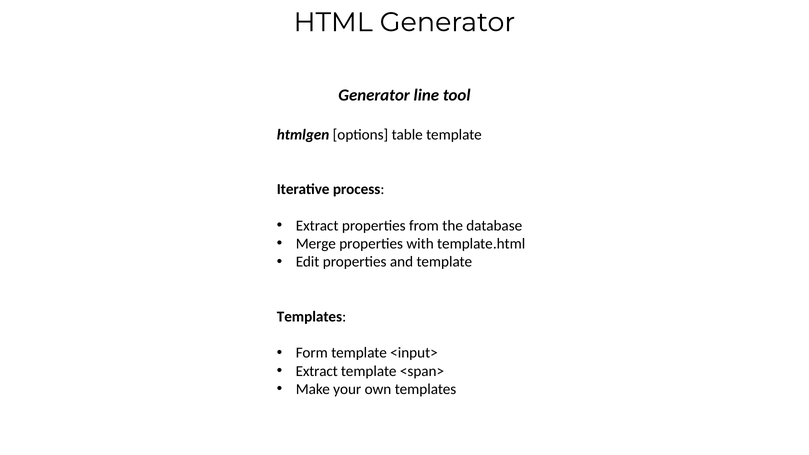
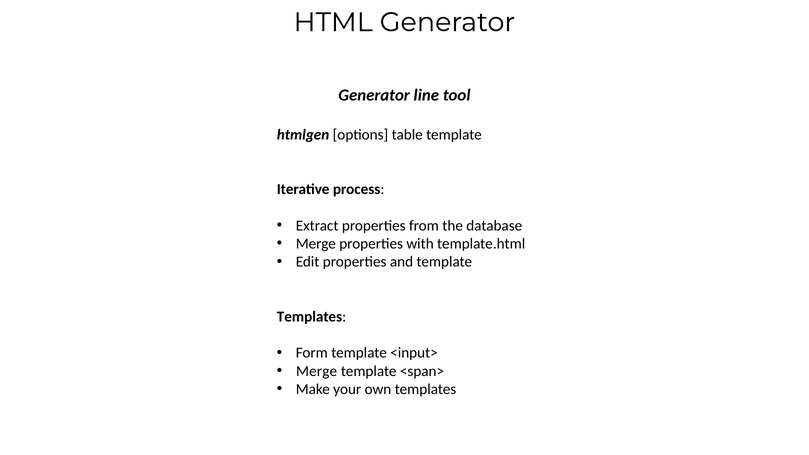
Extract: Extract -> Merge (317, 371)
